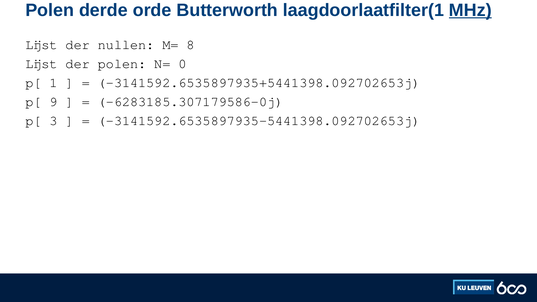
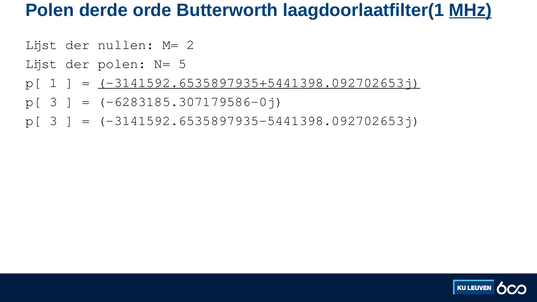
8: 8 -> 2 (191, 45)
0: 0 -> 5 (182, 64)
-3141592.6535897935+5441398.092702653j underline: none -> present (259, 83)
9: 9 -> 3 (54, 102)
